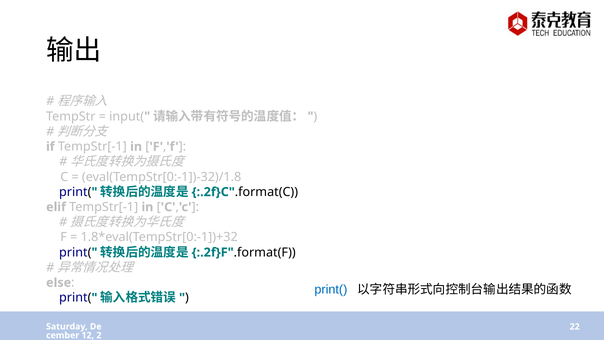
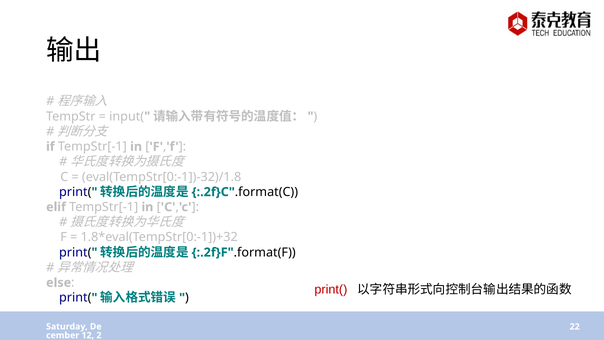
print( colour: blue -> red (331, 289)
